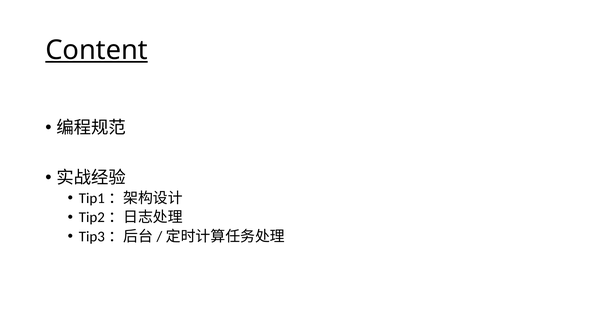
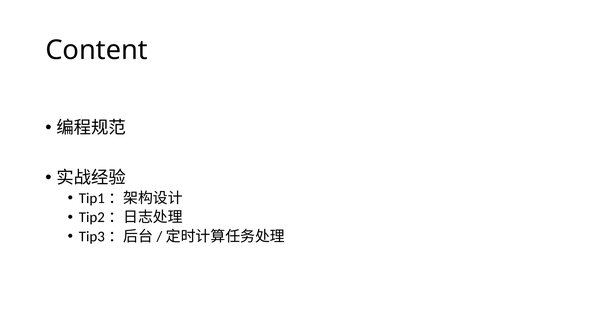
Content underline: present -> none (97, 50)
